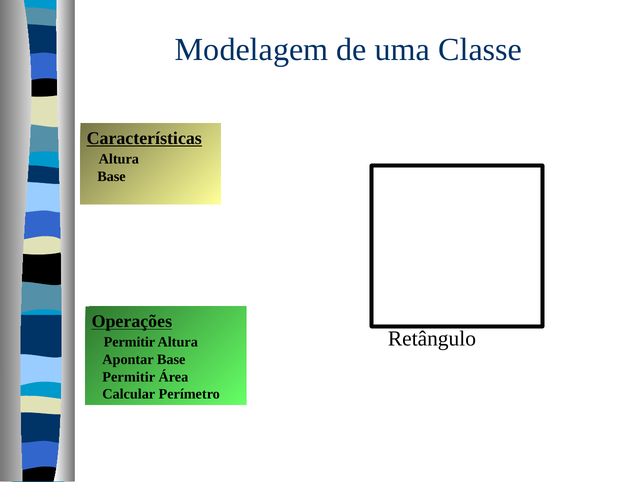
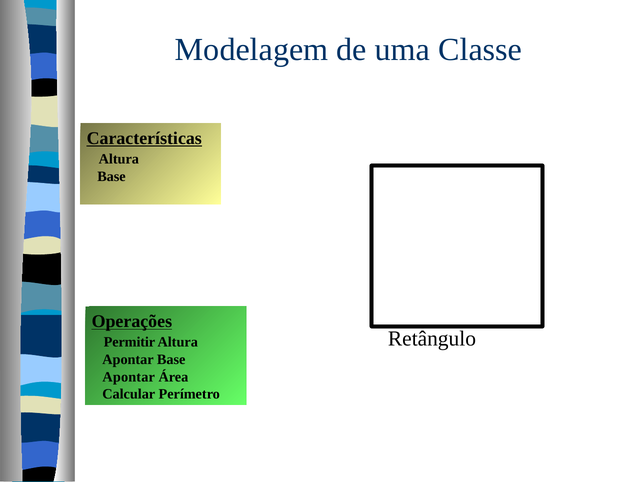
Permitir: Permitir -> Apontar (129, 377)
